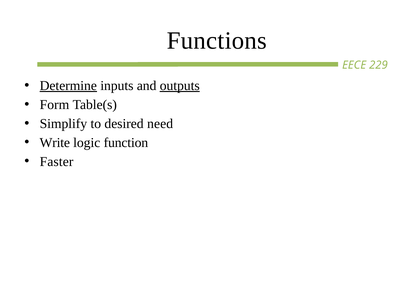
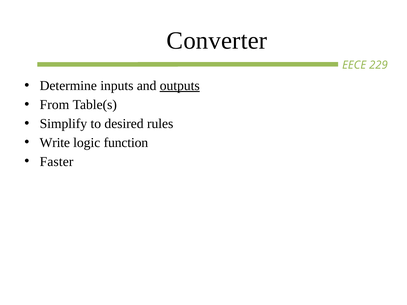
Functions: Functions -> Converter (217, 41)
Determine underline: present -> none (68, 86)
Form: Form -> From (54, 105)
need: need -> rules (160, 124)
